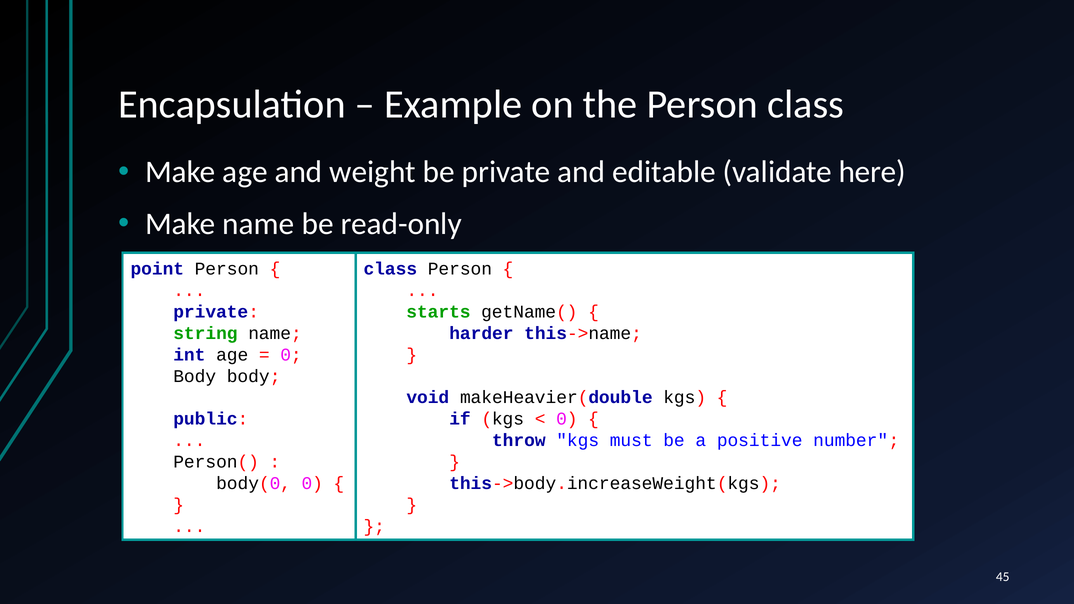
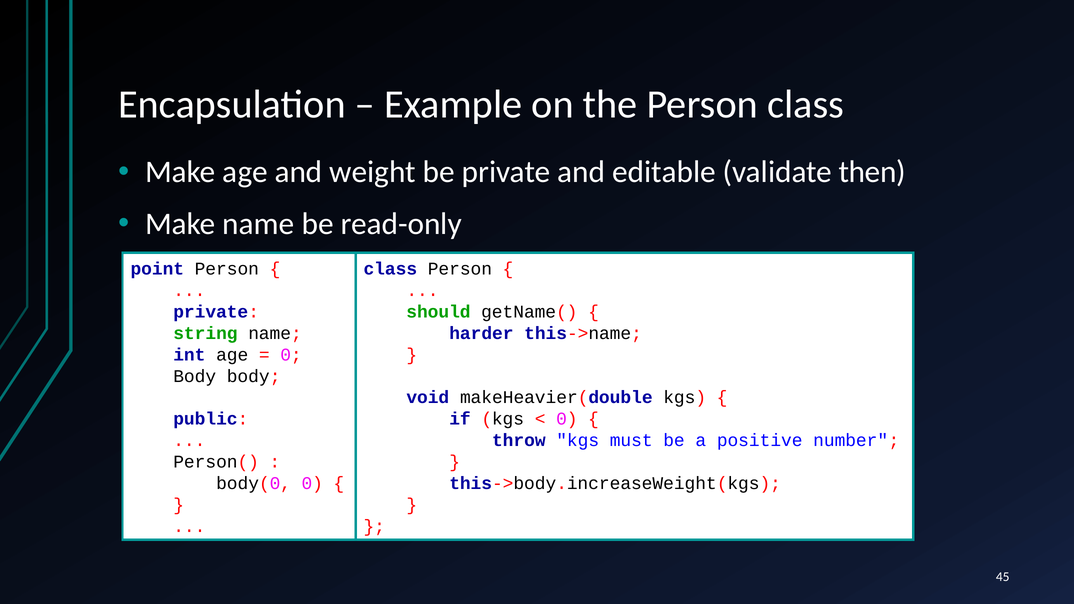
here: here -> then (872, 172)
starts: starts -> should (438, 312)
